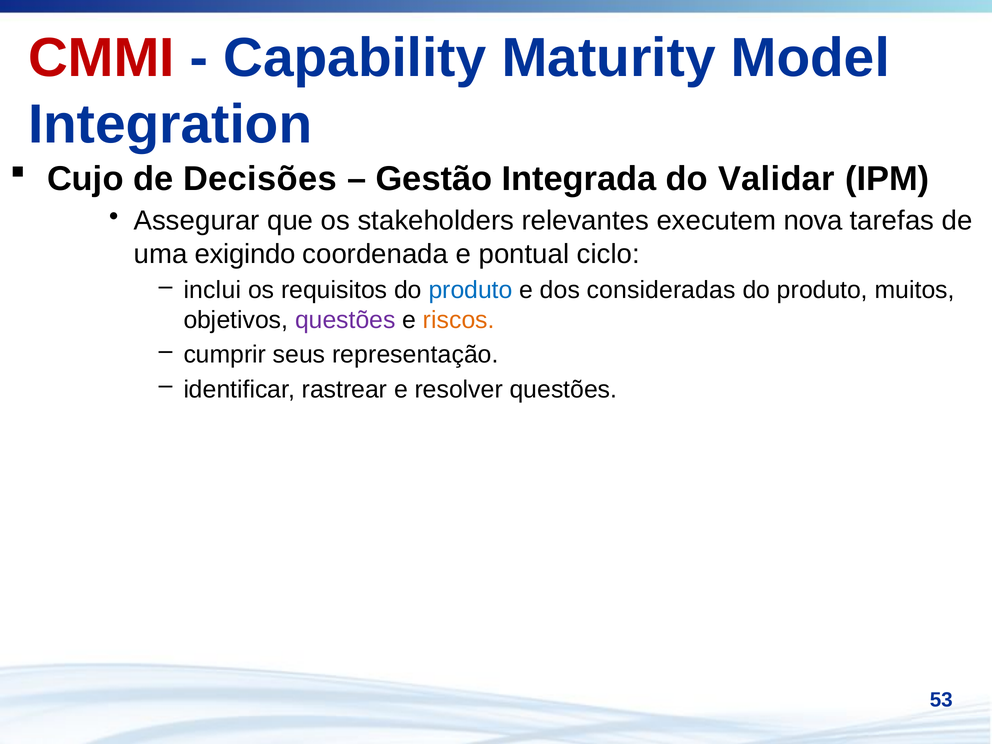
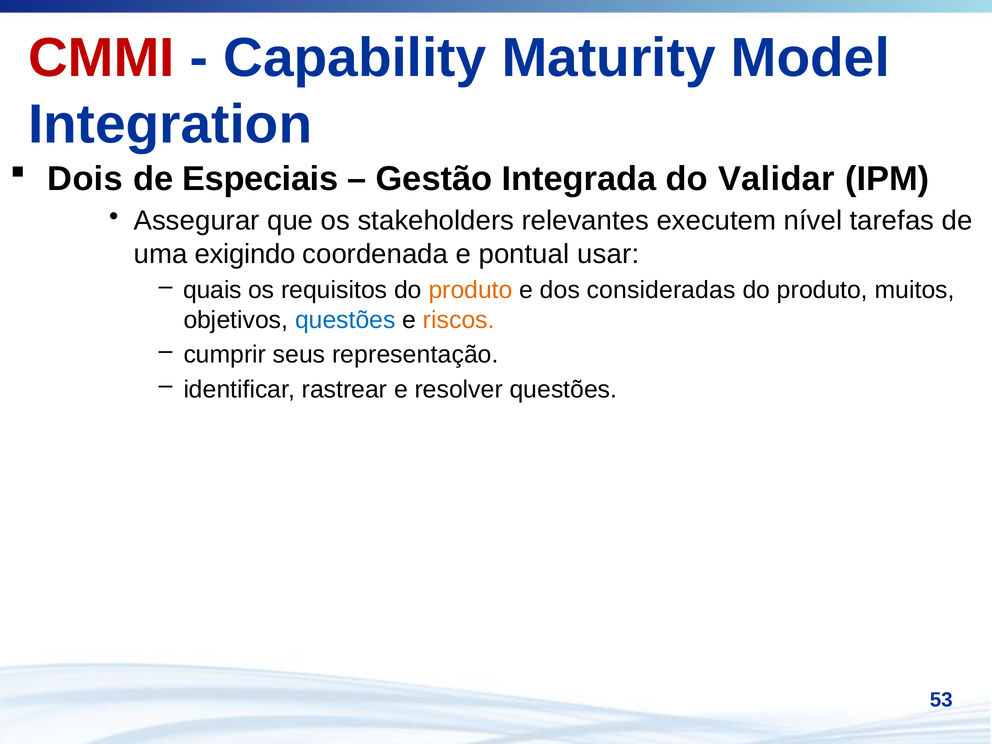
Cujo: Cujo -> Dois (85, 179)
Decisões: Decisões -> Especiais (260, 179)
nova: nova -> nível (813, 221)
ciclo: ciclo -> usar (608, 254)
inclui: inclui -> quais (213, 290)
produto colour: blue -> orange (471, 290)
questões colour: purple -> blue (345, 320)
